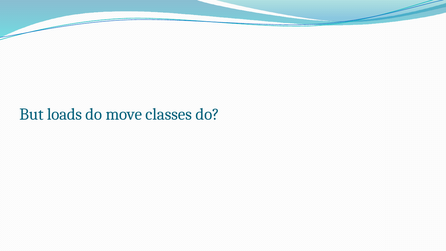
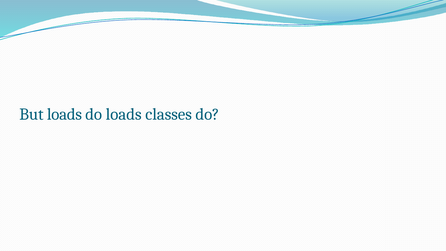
do move: move -> loads (124, 114)
